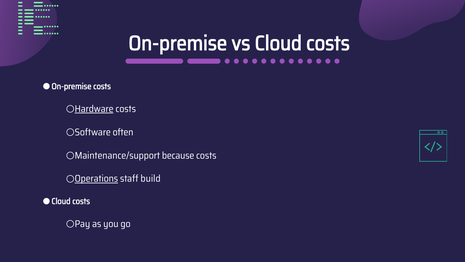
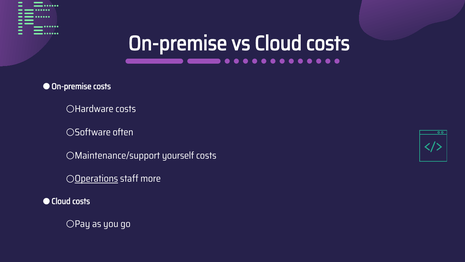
Hardware underline: present -> none (94, 109)
because: because -> yourself (178, 155)
build: build -> more (151, 179)
